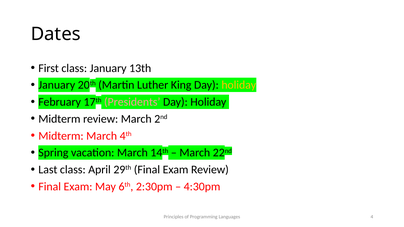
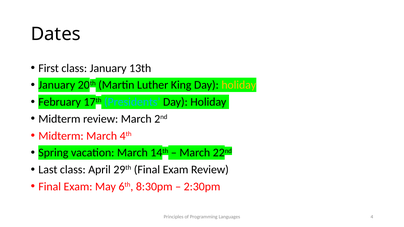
Presidents colour: pink -> light blue (132, 102)
2:30pm: 2:30pm -> 8:30pm (154, 187)
4:30pm: 4:30pm -> 2:30pm (202, 187)
